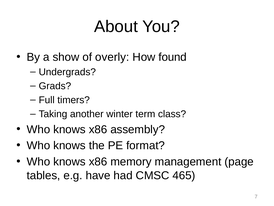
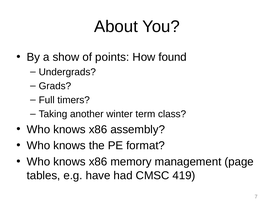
overly: overly -> points (112, 57)
465: 465 -> 419 (184, 175)
